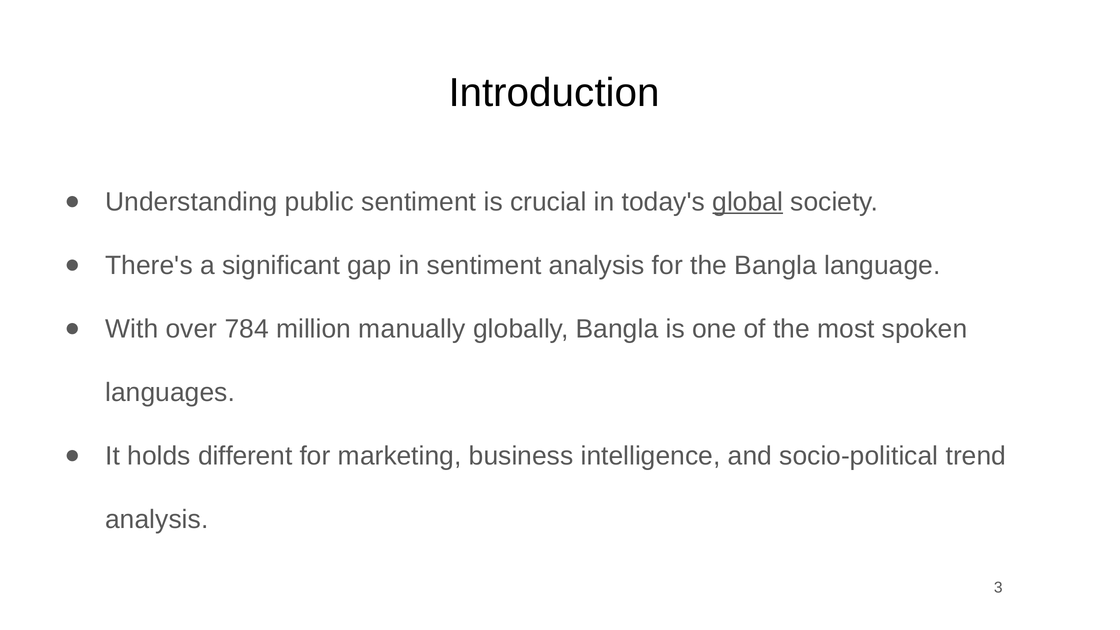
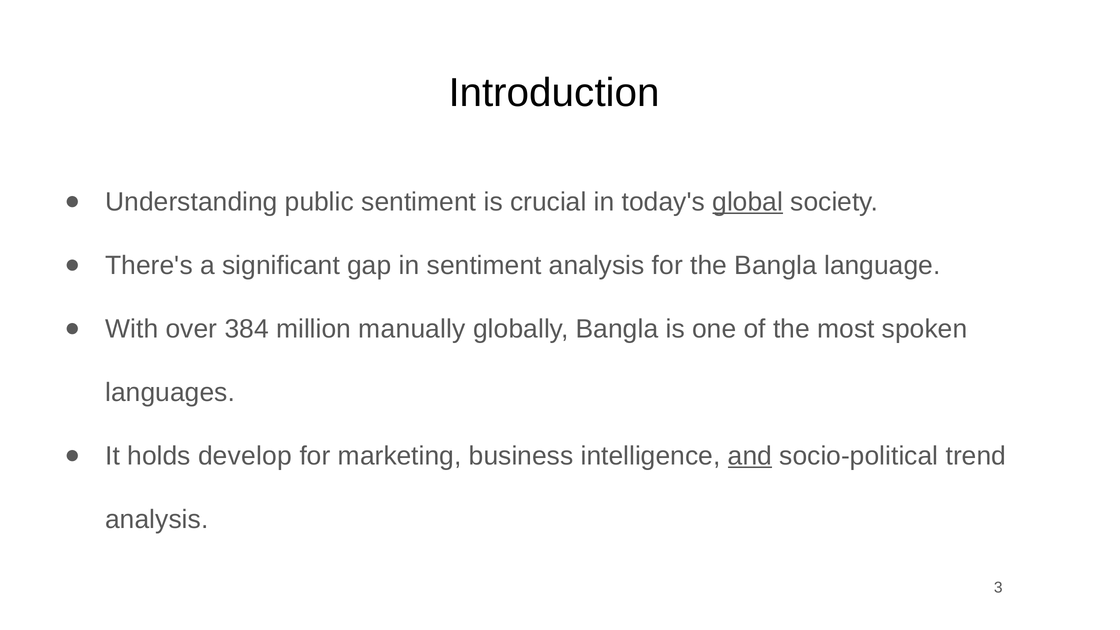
784: 784 -> 384 (247, 329)
different: different -> develop (245, 456)
and underline: none -> present (750, 456)
